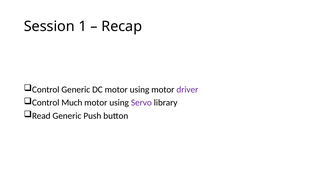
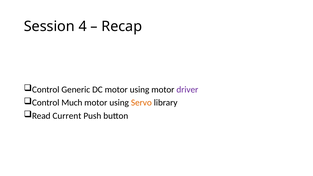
1: 1 -> 4 (83, 26)
Servo colour: purple -> orange (141, 103)
Read Generic: Generic -> Current (67, 116)
